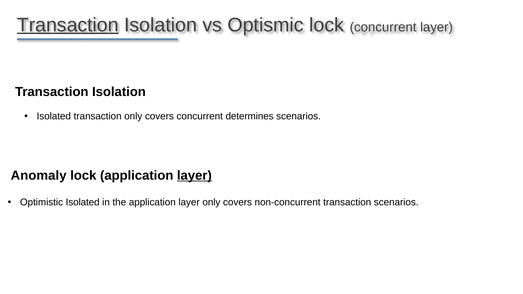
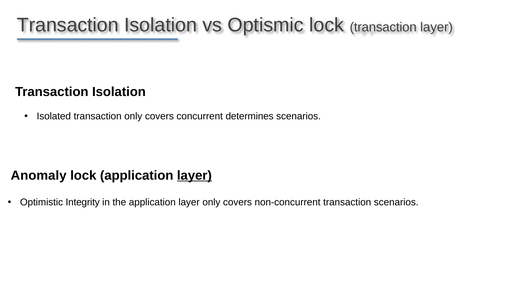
Transaction underline: present -> none (68, 25)
lock concurrent: concurrent -> transaction (383, 27)
Optimistic Isolated: Isolated -> Integrity (83, 202)
